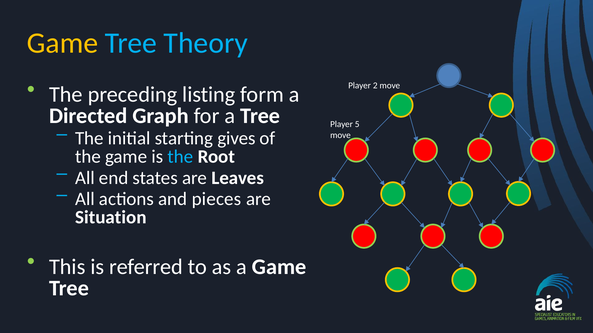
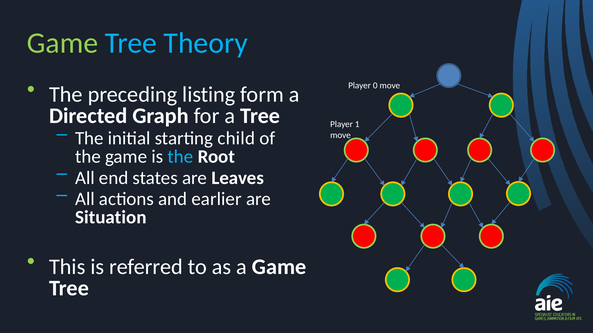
Game colour: yellow -> light green (63, 43)
2: 2 -> 0 (375, 86)
5: 5 -> 1 (357, 124)
gives: gives -> child (236, 139)
pieces: pieces -> earlier (217, 199)
